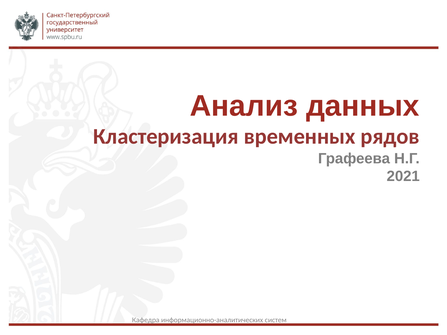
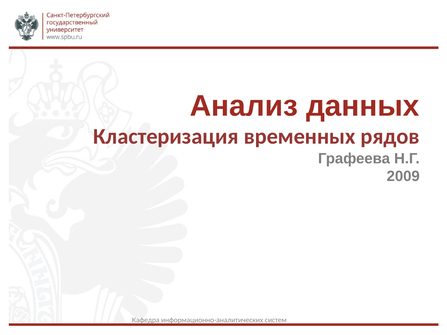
2021: 2021 -> 2009 (403, 176)
